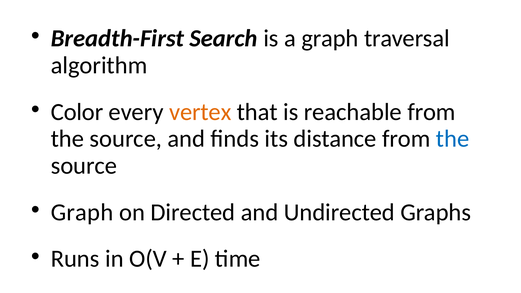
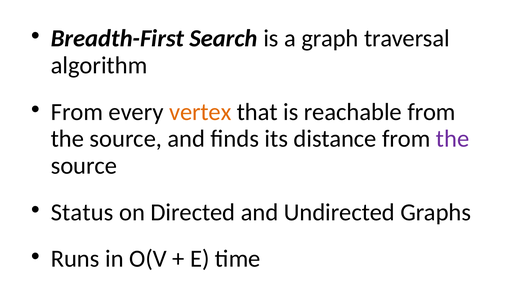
Color: Color -> From (77, 112)
the colour: blue -> purple (453, 139)
Graph: Graph -> Status (82, 212)
